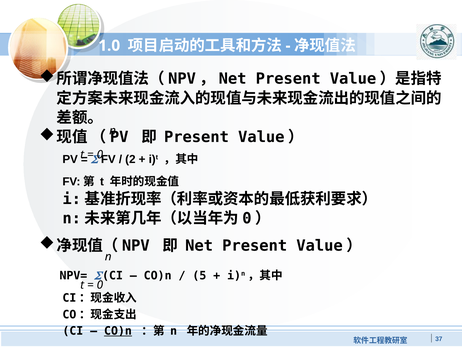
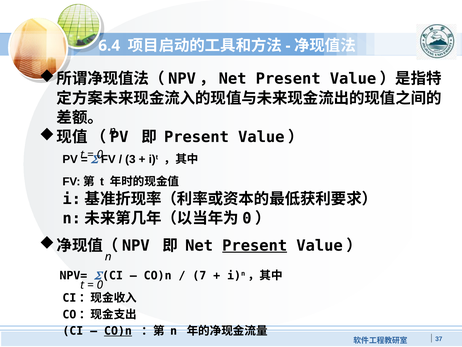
1.0: 1.0 -> 6.4 (109, 46)
2: 2 -> 3 (130, 159)
Present underline: none -> present (255, 245)
5: 5 -> 7 (199, 275)
